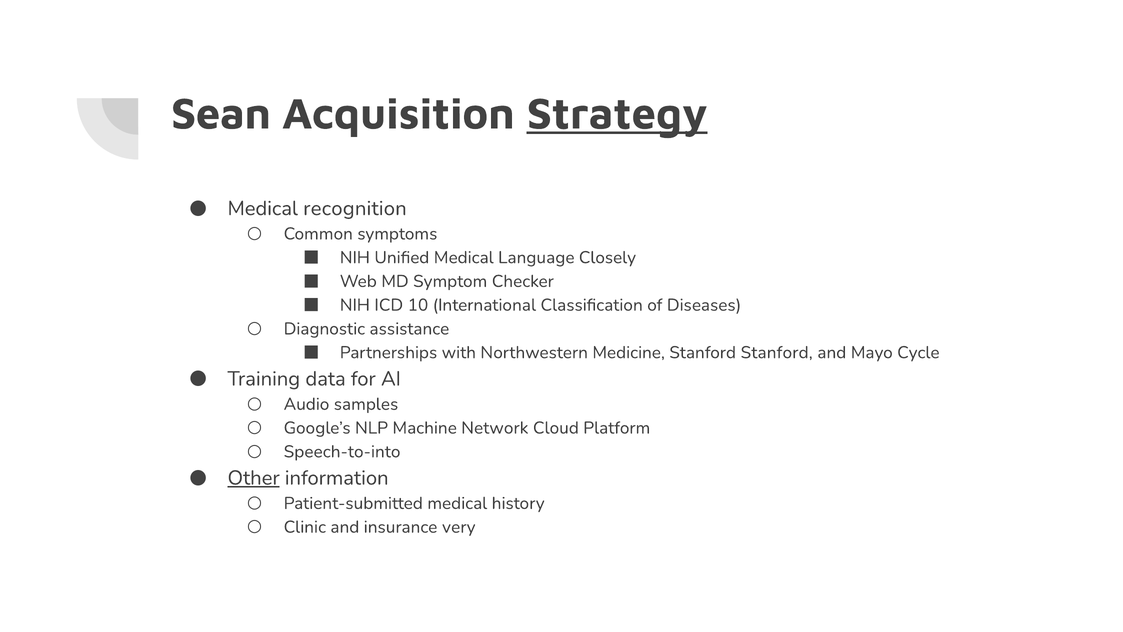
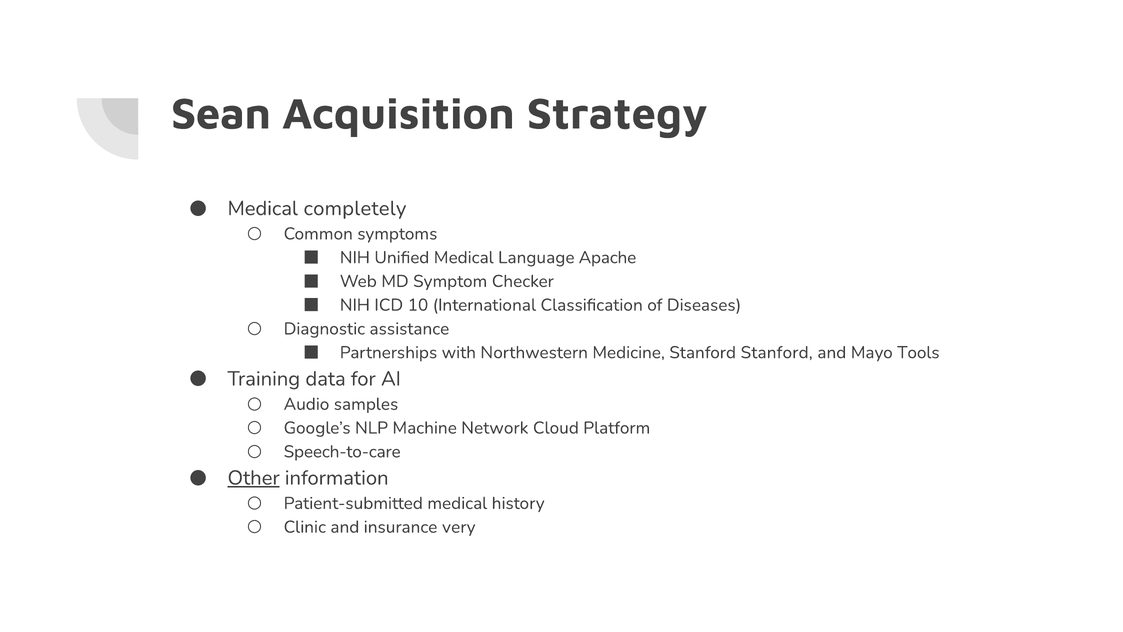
Strategy underline: present -> none (617, 114)
recognition: recognition -> completely (355, 208)
Closely: Closely -> Apache (607, 257)
Cycle: Cycle -> Tools (918, 352)
Speech-to-into: Speech-to-into -> Speech-to-care (342, 451)
